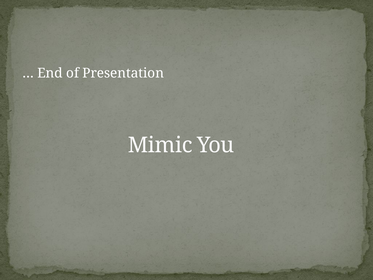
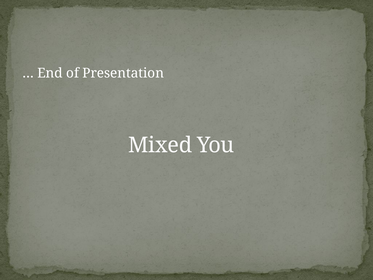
Mimic: Mimic -> Mixed (160, 145)
